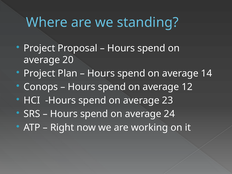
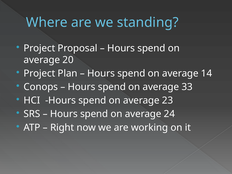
12: 12 -> 33 (187, 87)
